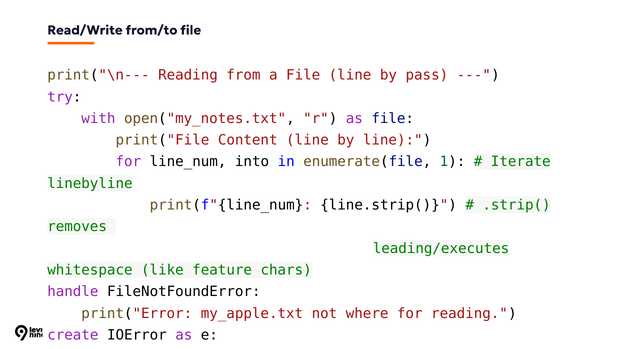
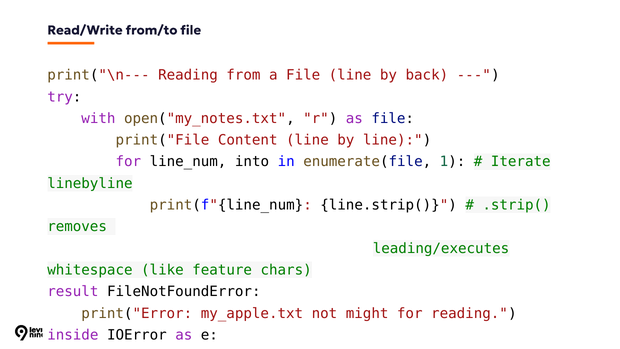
pass: pass -> back (427, 75)
handle: handle -> result (73, 291)
where: where -> might (367, 313)
create: create -> inside (73, 335)
